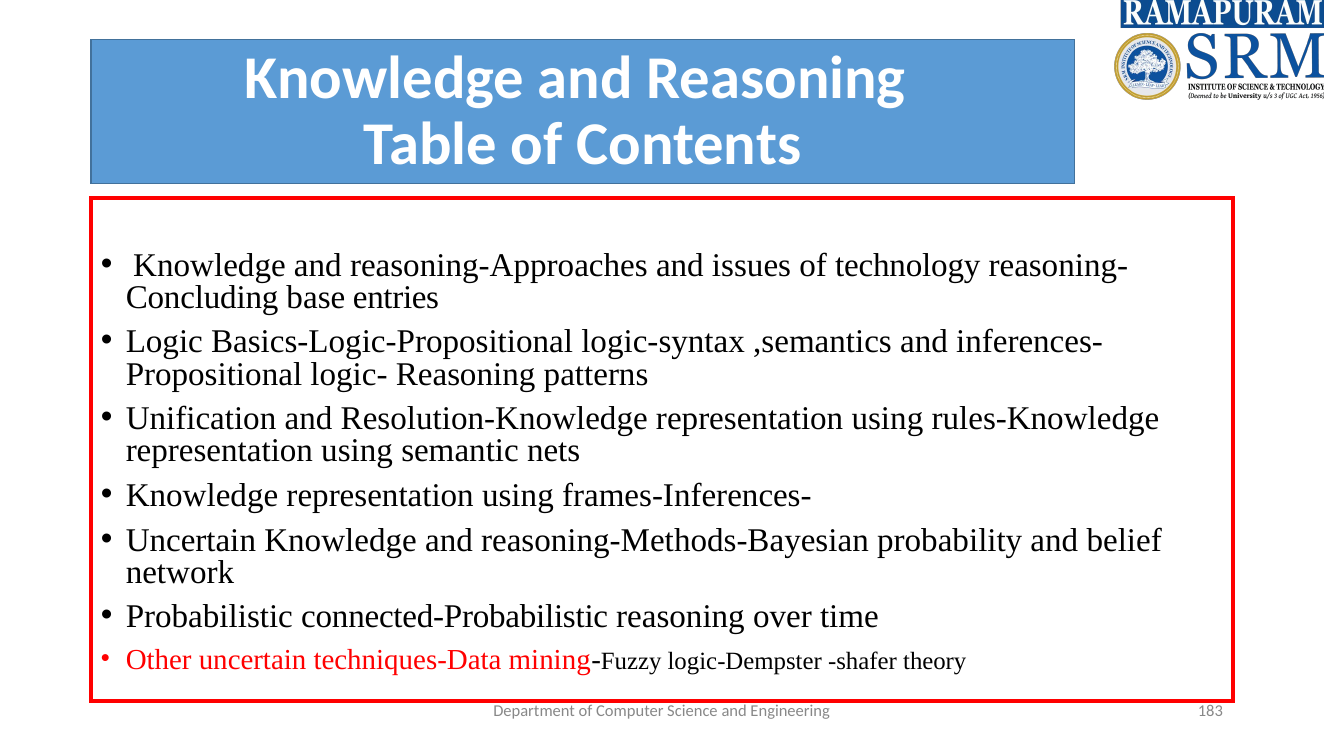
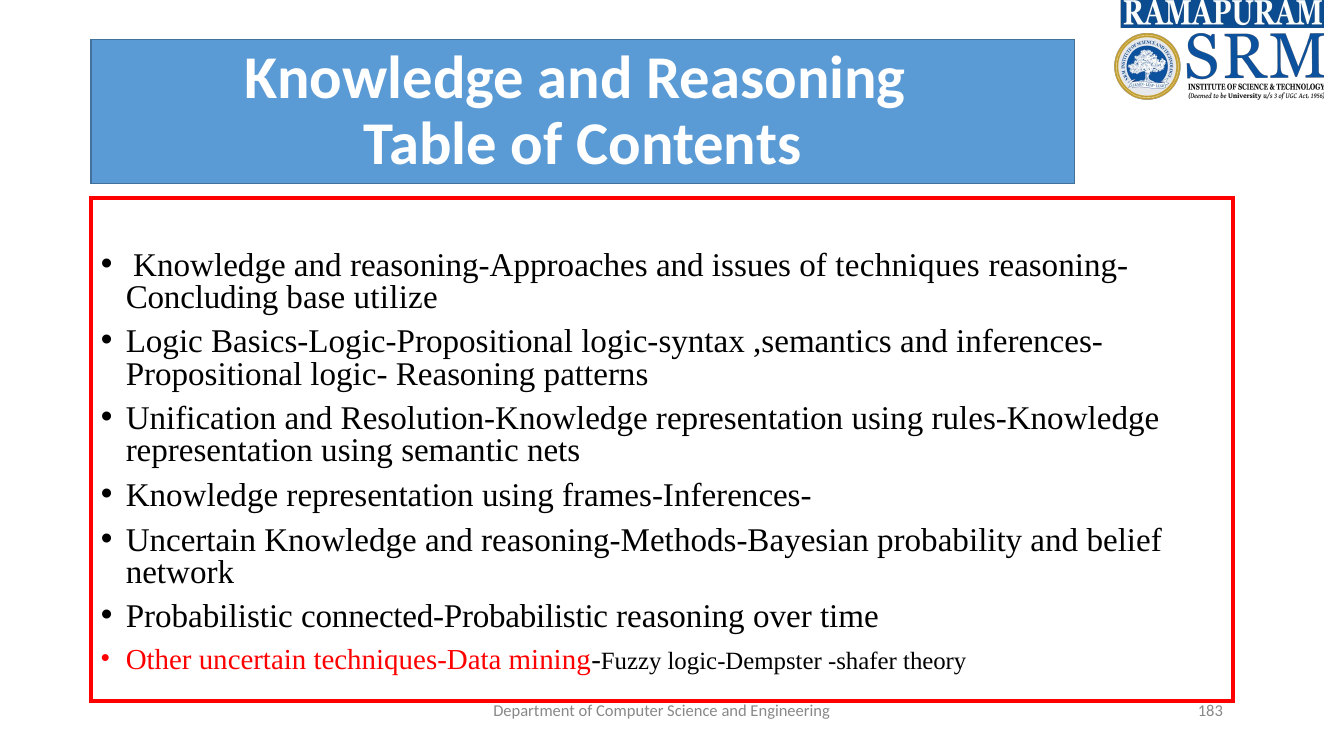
technology: technology -> techniques (908, 265)
entries: entries -> utilize (396, 297)
